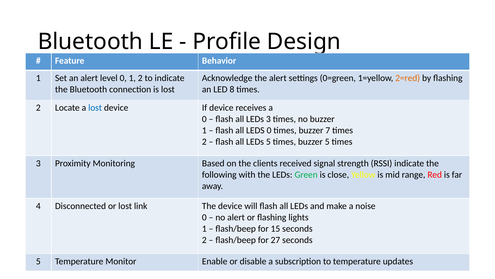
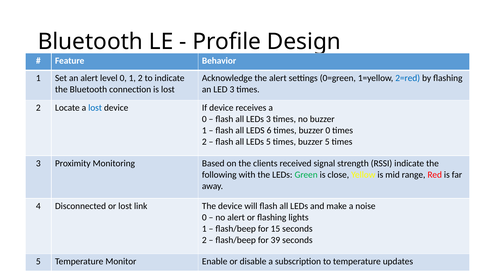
2=red colour: orange -> blue (408, 78)
LED 8: 8 -> 3 (232, 89)
LEDS 0: 0 -> 6 (269, 130)
buzzer 7: 7 -> 0 (328, 130)
27: 27 -> 39 (275, 240)
